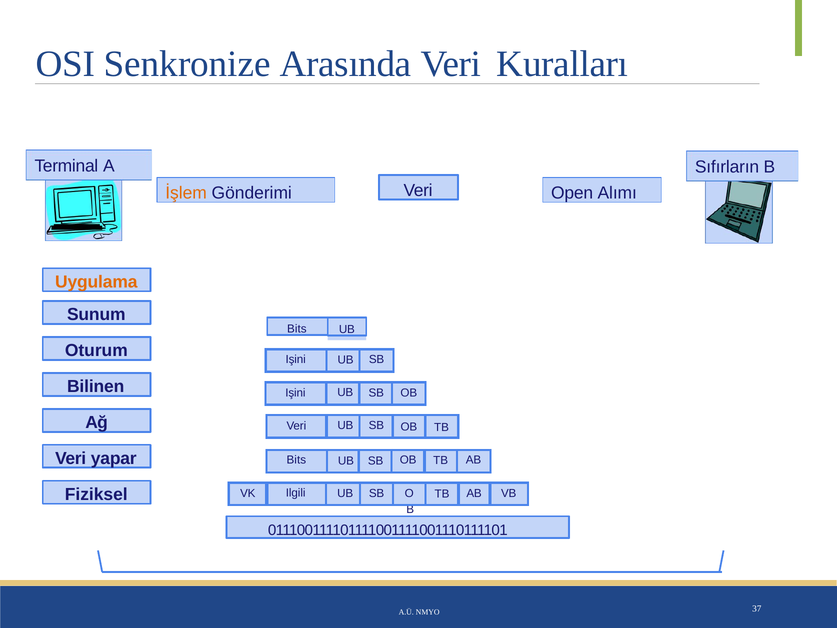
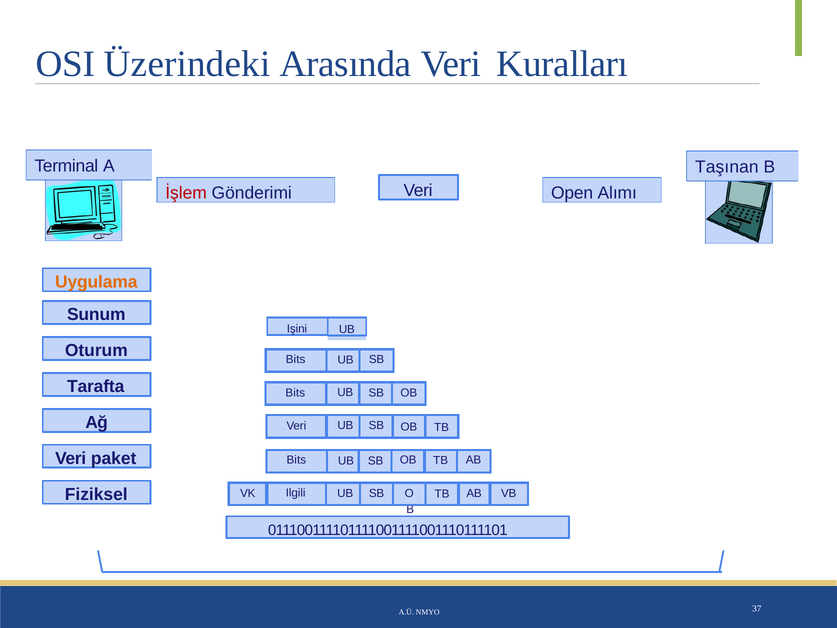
Senkronize: Senkronize -> Üzerindeki (187, 64)
Sıfırların: Sıfırların -> Taşınan (727, 167)
İşlem colour: orange -> red (186, 193)
Bits: Bits -> Işini (297, 329)
Işini: Işini -> Bits (296, 359)
Bilinen: Bilinen -> Tarafta (96, 386)
Işini: Işini -> Bits (295, 393)
yapar: yapar -> paket (114, 458)
